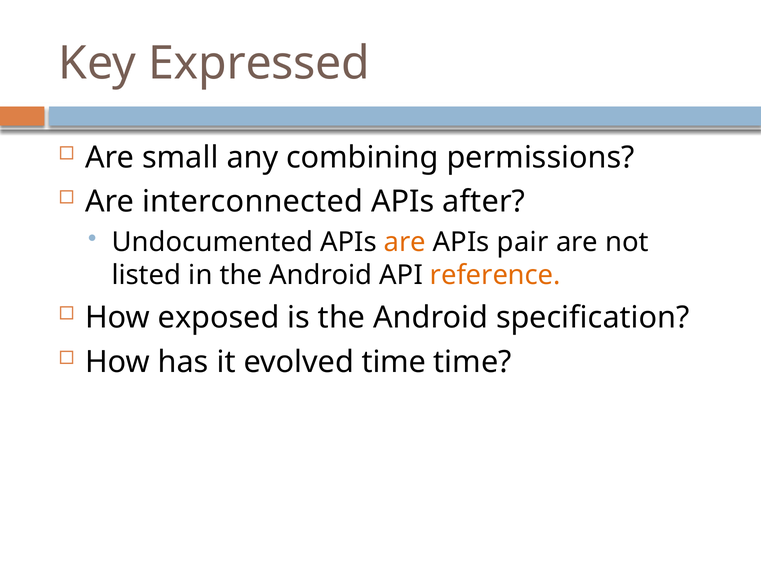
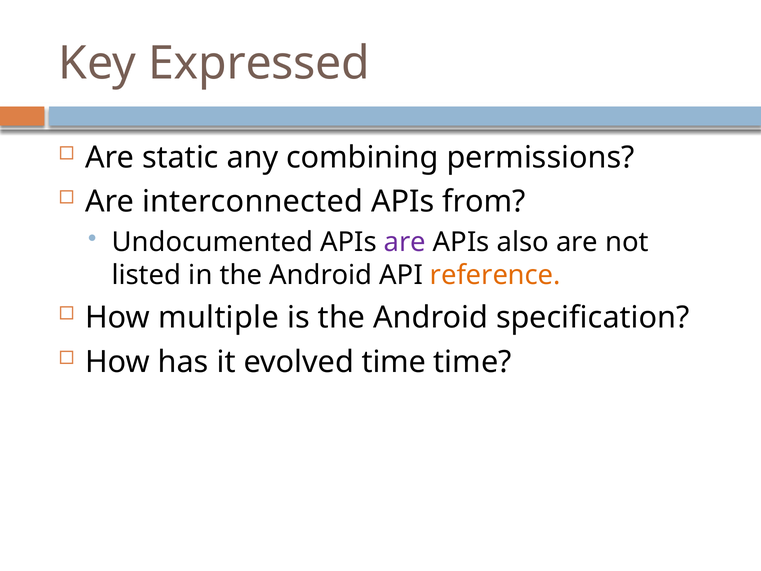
small: small -> static (180, 157)
after: after -> from (484, 202)
are colour: orange -> purple (405, 242)
pair: pair -> also (523, 242)
exposed: exposed -> multiple (218, 318)
